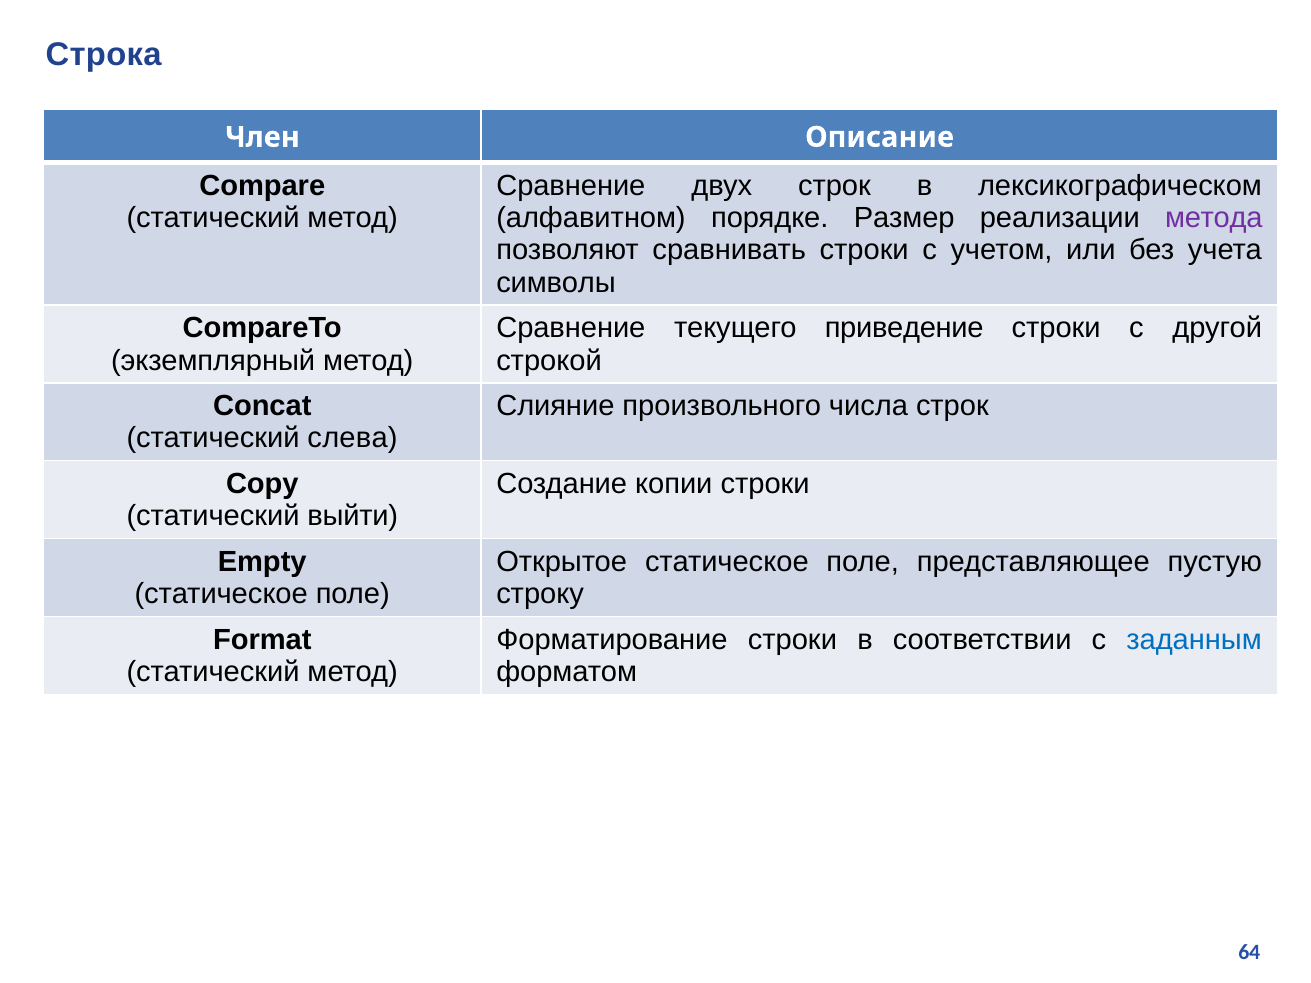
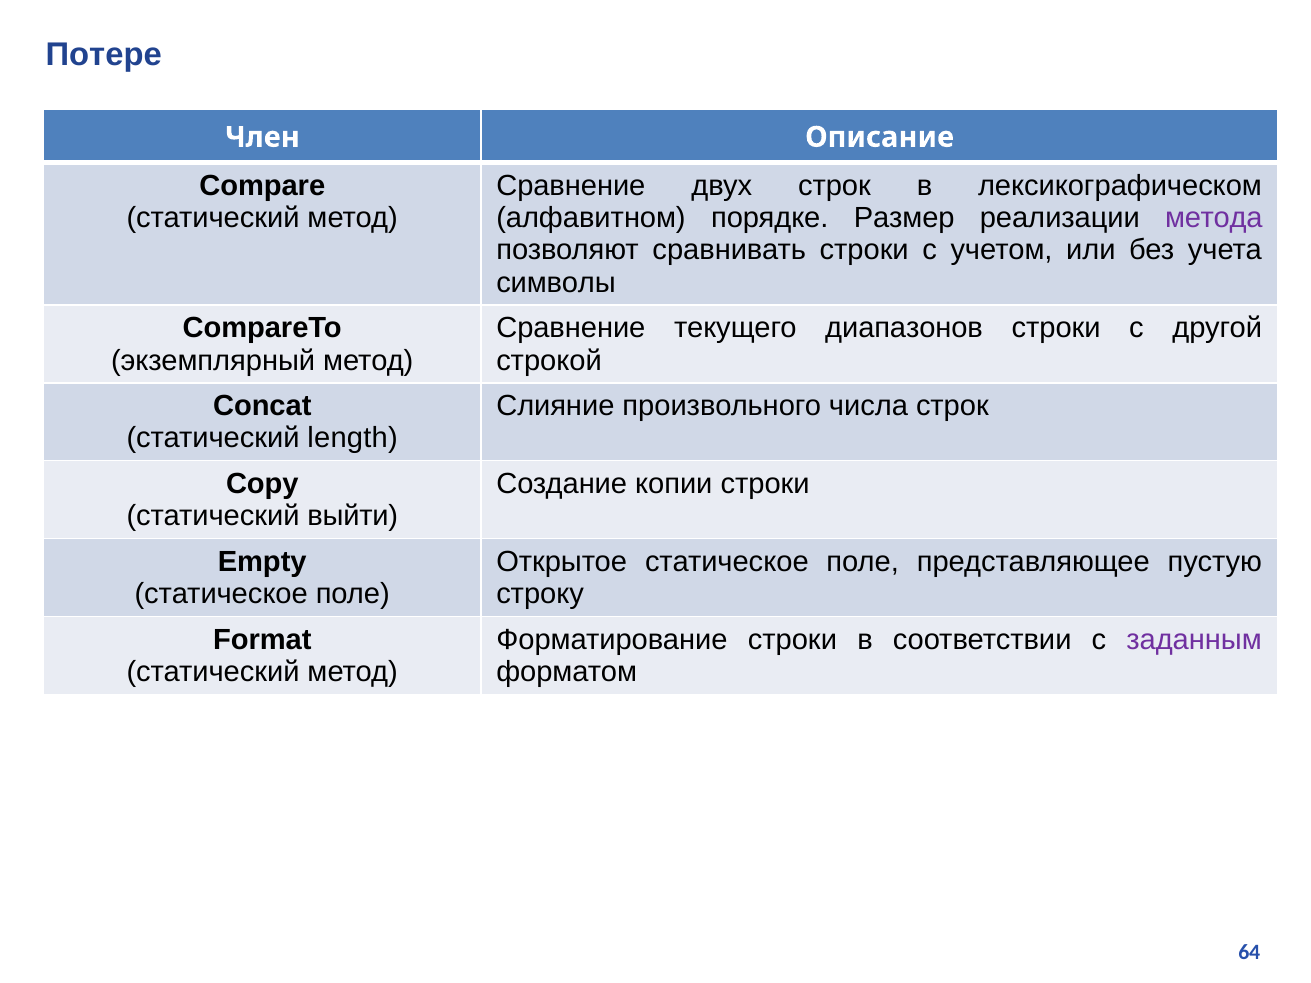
Строка: Строка -> Потере (104, 54)
приведение: приведение -> диапазонов (904, 328)
слева: слева -> length (353, 438)
заданным colour: blue -> purple (1194, 640)
